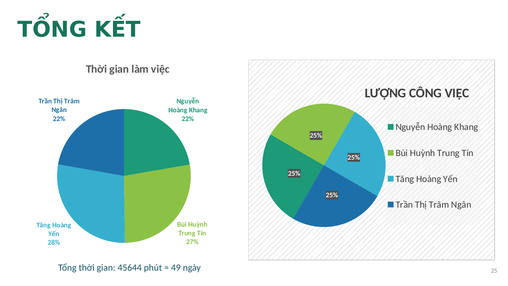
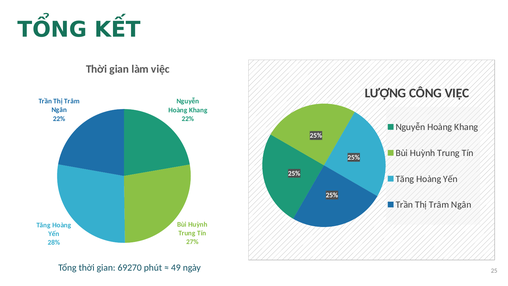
45644: 45644 -> 69270 (130, 267)
